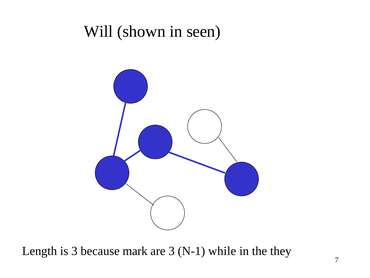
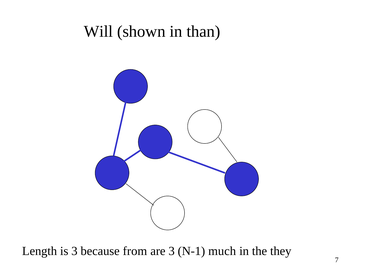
seen: seen -> than (203, 31)
mark: mark -> from (135, 251)
while: while -> much (222, 251)
